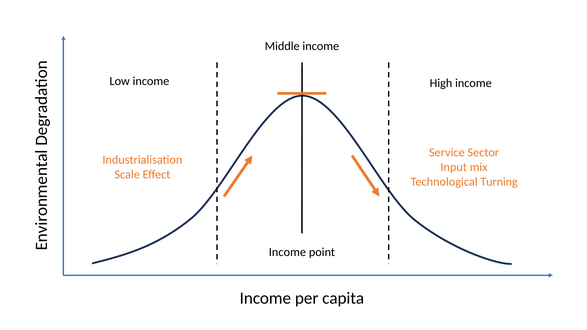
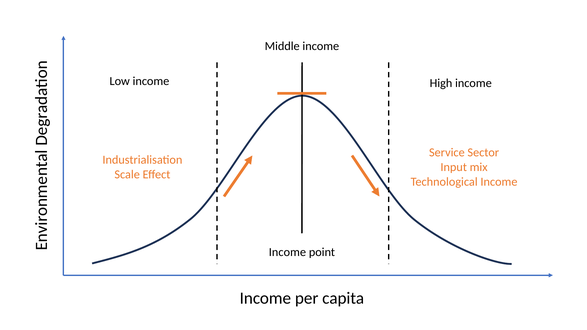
Technological Turning: Turning -> Income (499, 182)
